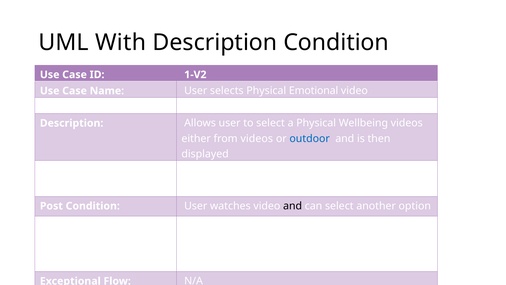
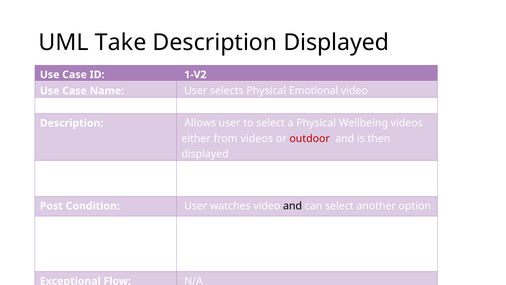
With: With -> Take (121, 43)
Description Condition: Condition -> Displayed (336, 43)
outdoor colour: blue -> red (310, 138)
